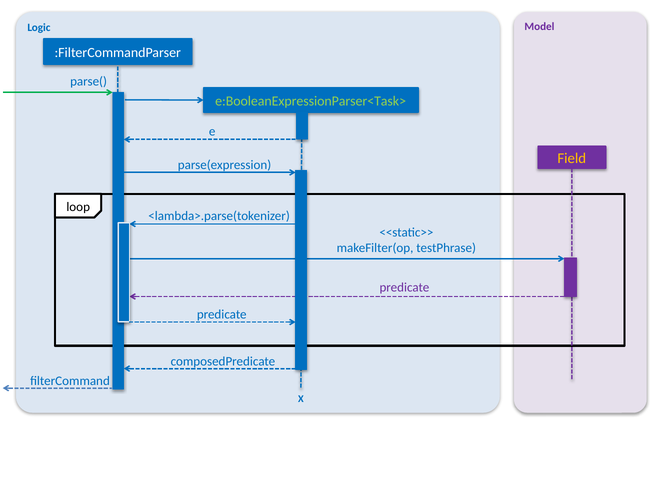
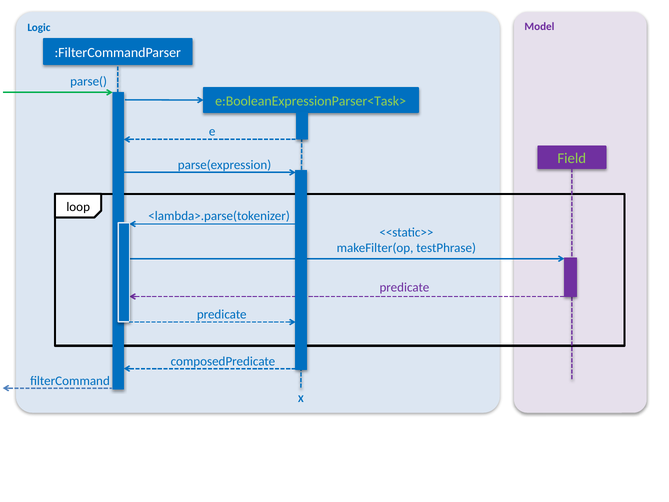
Field colour: yellow -> light green (572, 158)
